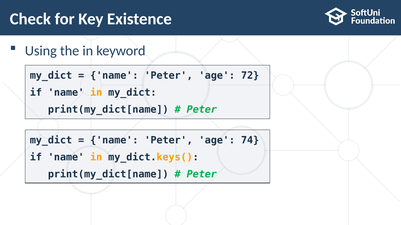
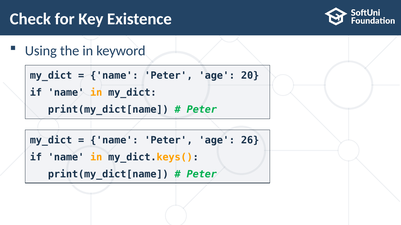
72: 72 -> 20 (250, 76)
74: 74 -> 26 (250, 141)
